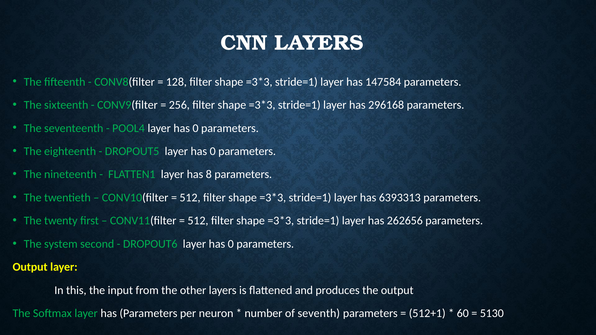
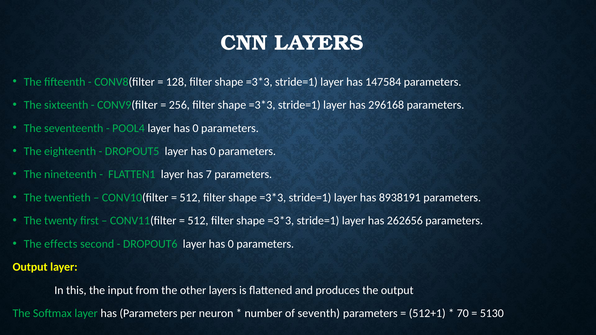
8: 8 -> 7 (209, 175)
6393313: 6393313 -> 8938191 (400, 198)
system: system -> effects (61, 244)
60: 60 -> 70 (463, 314)
